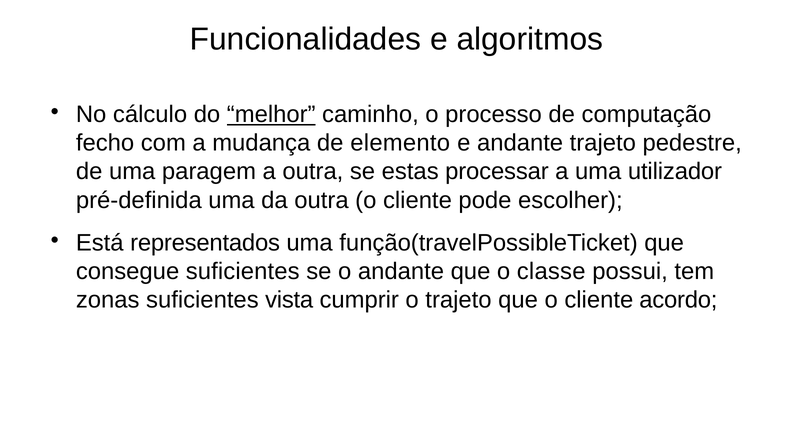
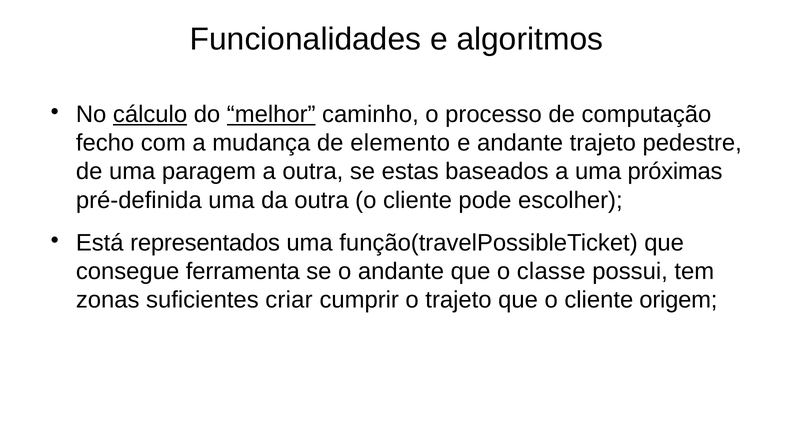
cálculo underline: none -> present (150, 114)
processar: processar -> baseados (497, 172)
utilizador: utilizador -> próximas (675, 172)
consegue suficientes: suficientes -> ferramenta (243, 272)
vista: vista -> criar (289, 300)
acordo: acordo -> origem (678, 300)
